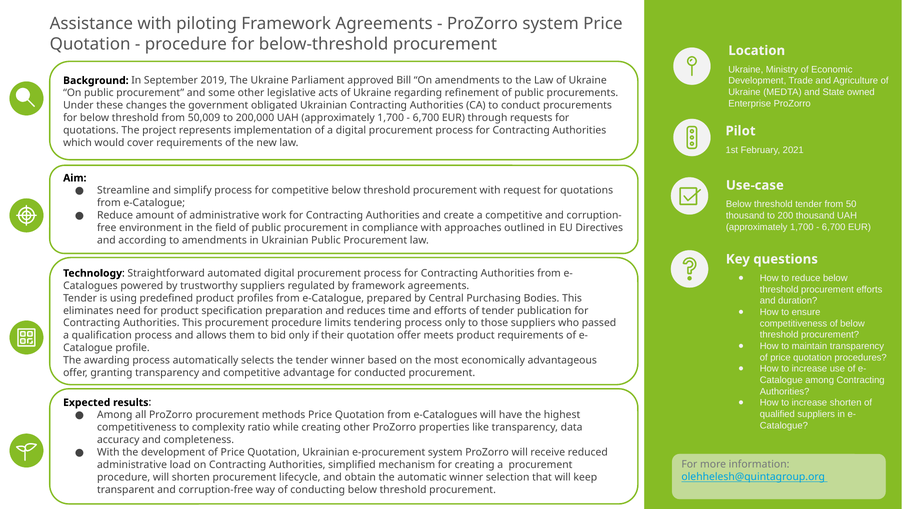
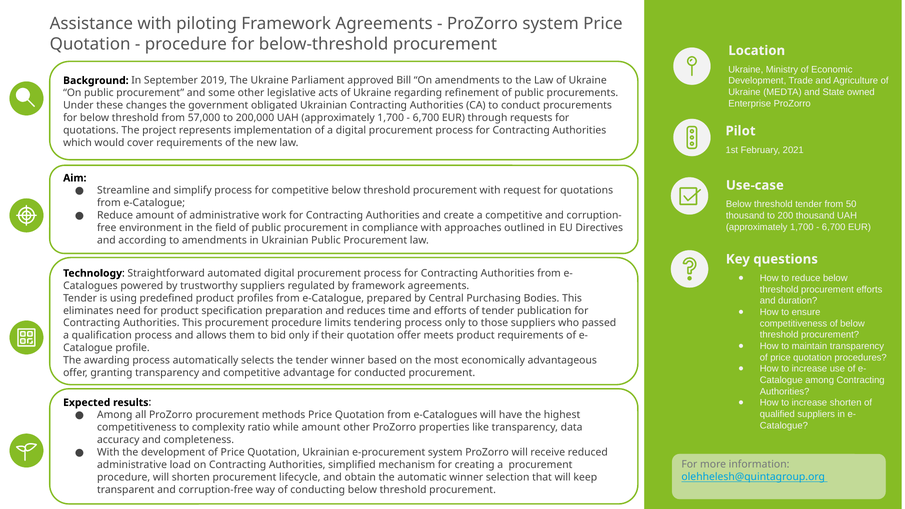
50,009: 50,009 -> 57,000 (204, 118)
while creating: creating -> amount (321, 428)
